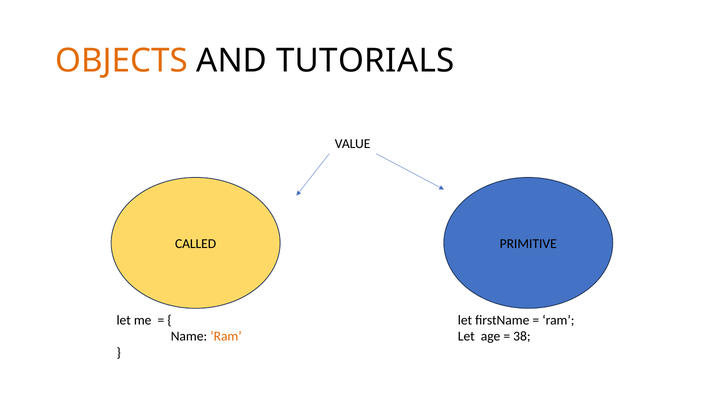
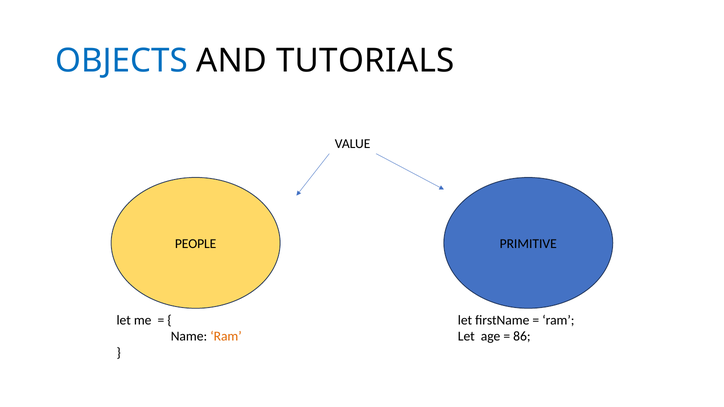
OBJECTS colour: orange -> blue (122, 61)
CALLED: CALLED -> PEOPLE (196, 244)
38: 38 -> 86 (522, 337)
